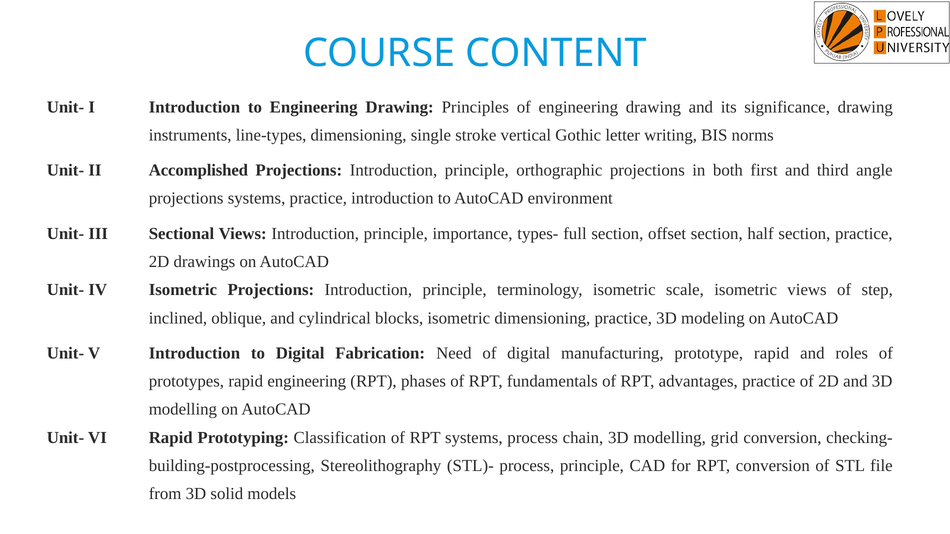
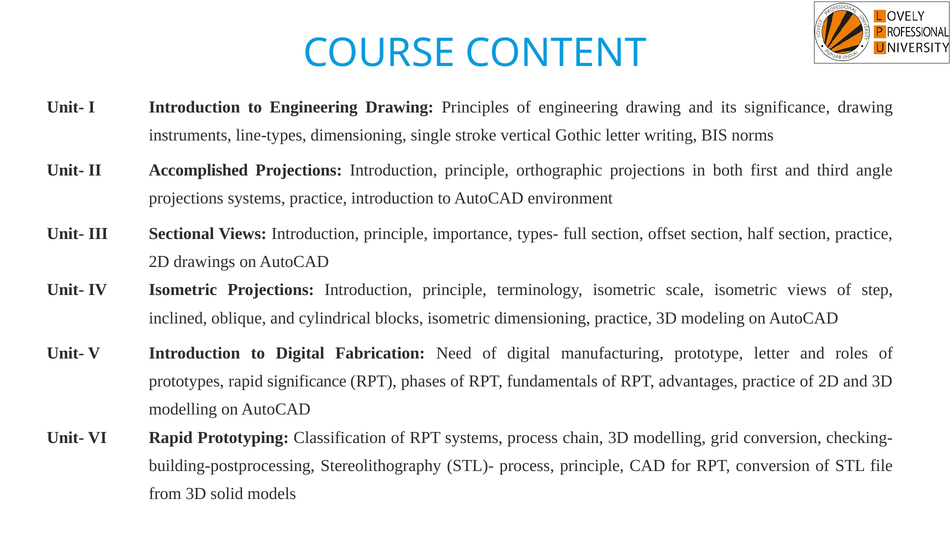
prototype rapid: rapid -> letter (772, 353)
rapid engineering: engineering -> significance (307, 381)
